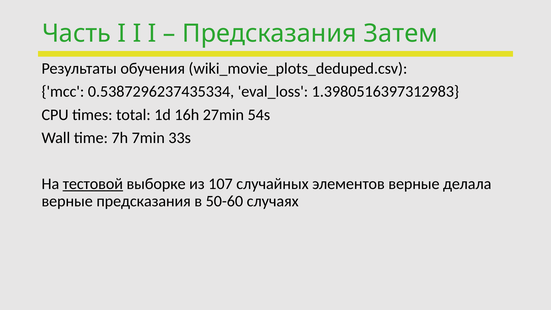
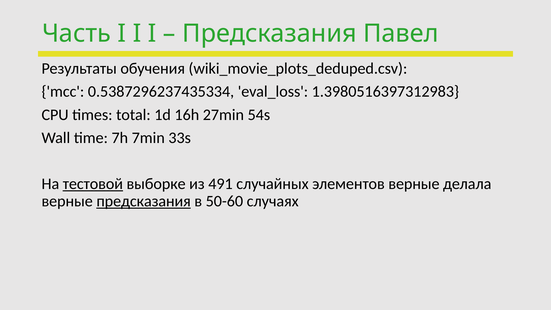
Затем: Затем -> Павел (401, 33)
107: 107 -> 491 (220, 184)
предсказания underline: none -> present (144, 201)
